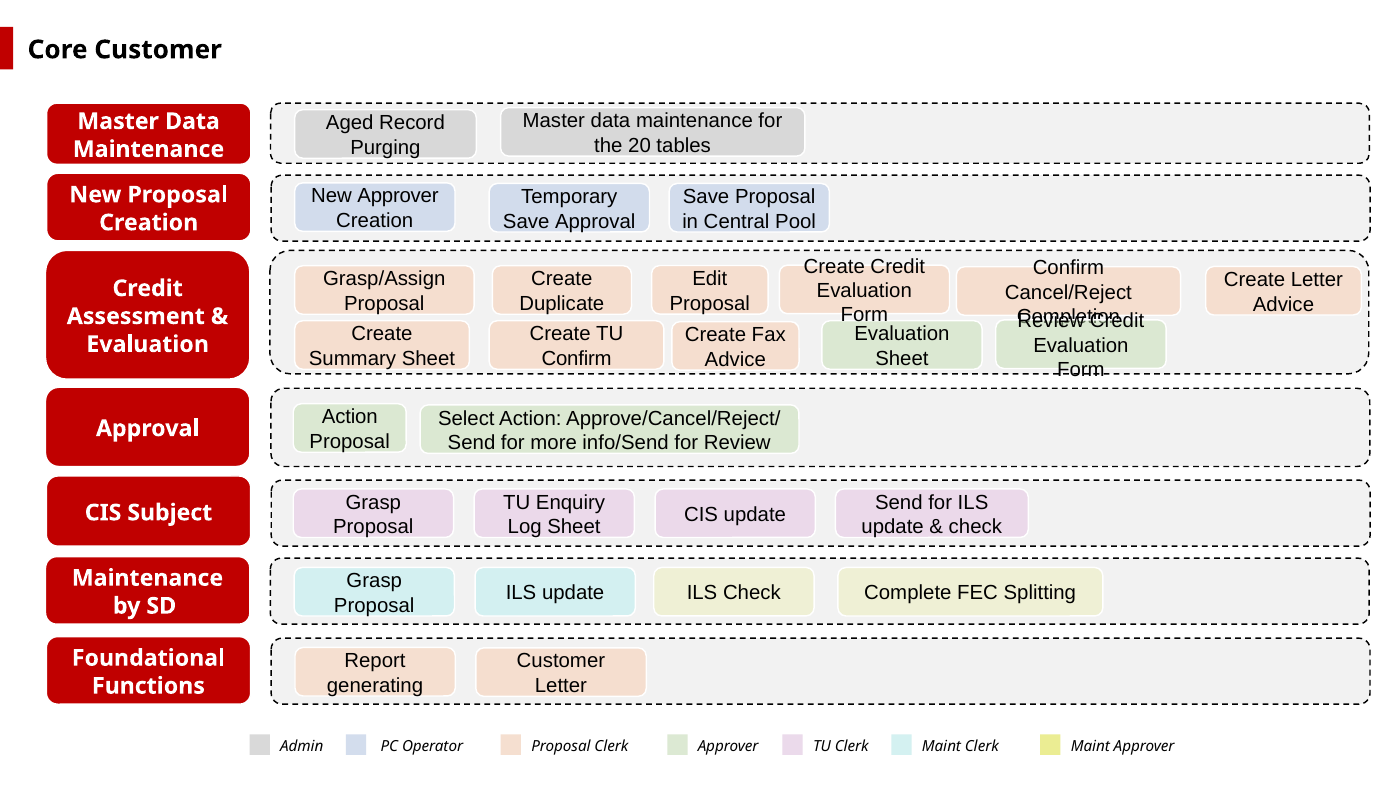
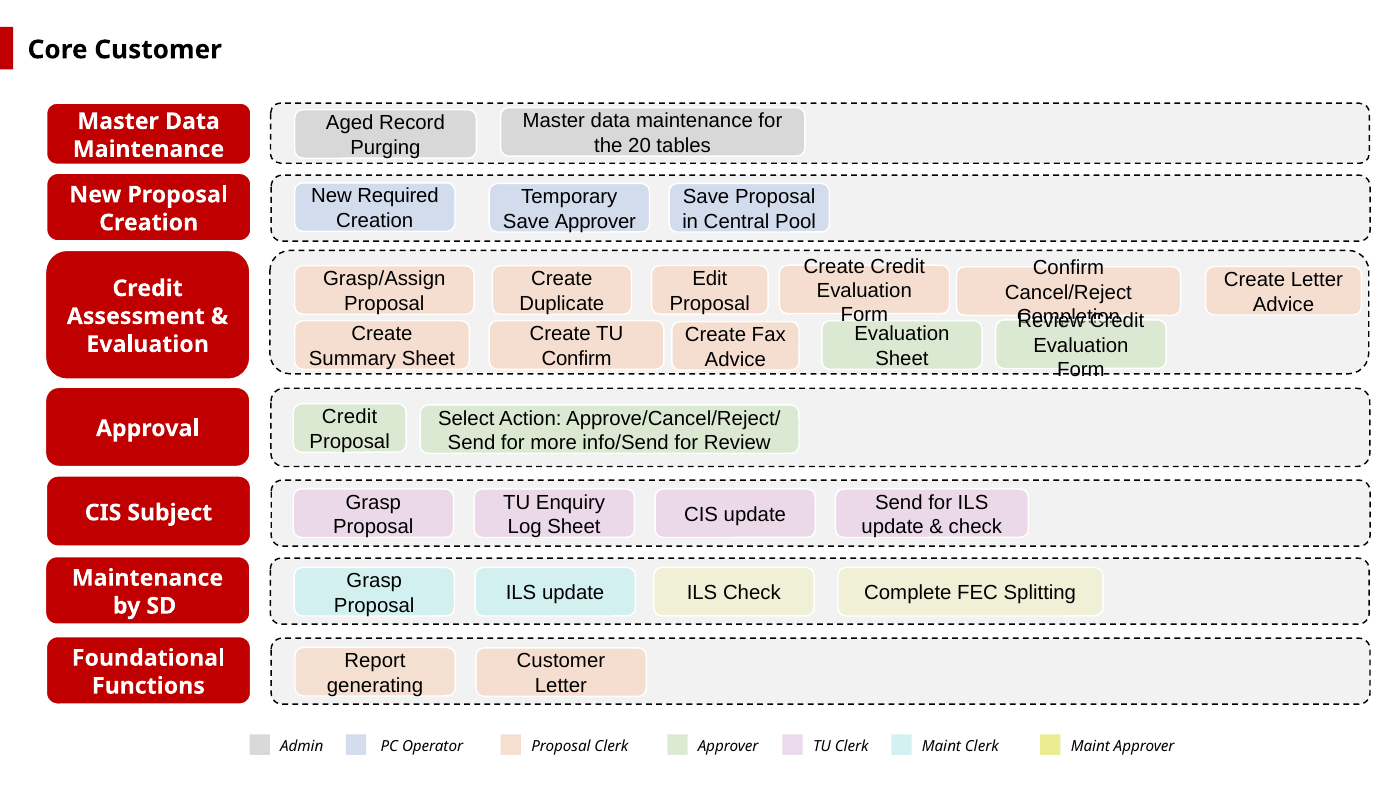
New Approver: Approver -> Required (398, 196)
Save Approval: Approval -> Approver (595, 221)
Action: Action -> Credit (350, 417)
